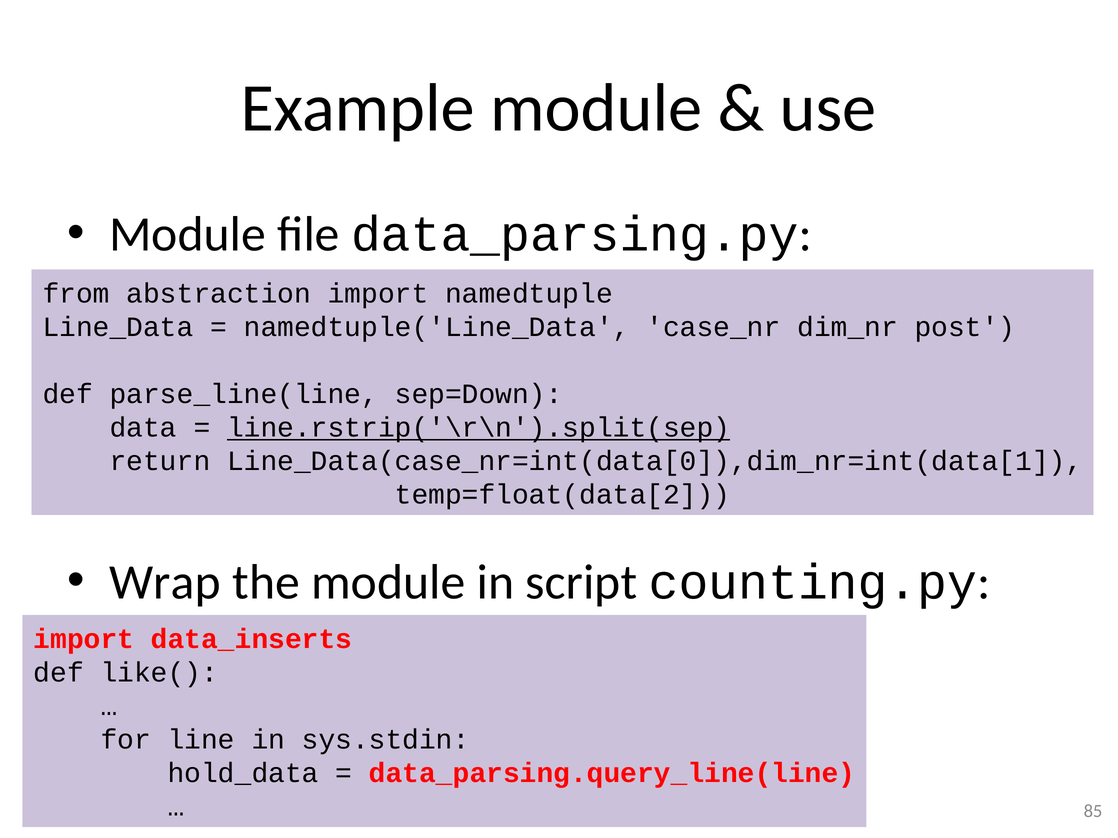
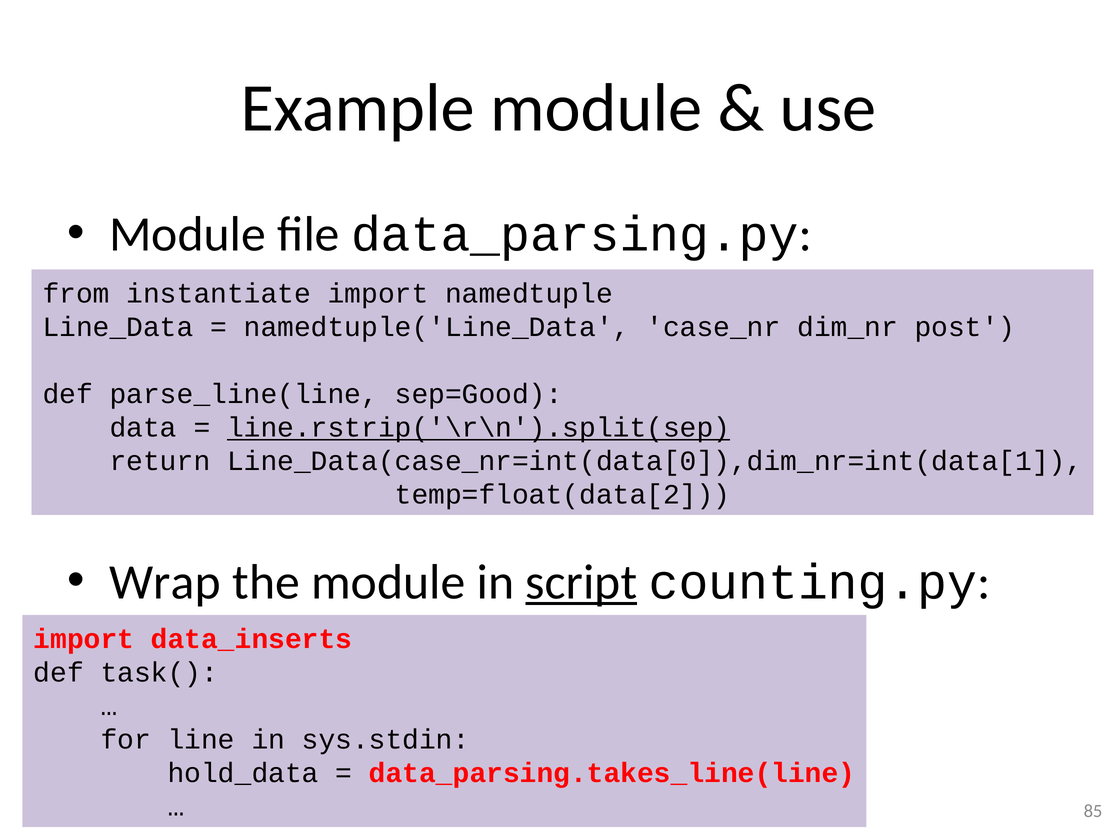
abstraction: abstraction -> instantiate (219, 294)
sep=Down: sep=Down -> sep=Good (479, 394)
script underline: none -> present (581, 582)
like(: like( -> task( (159, 673)
data_parsing.query_line(line: data_parsing.query_line(line -> data_parsing.takes_line(line (612, 774)
